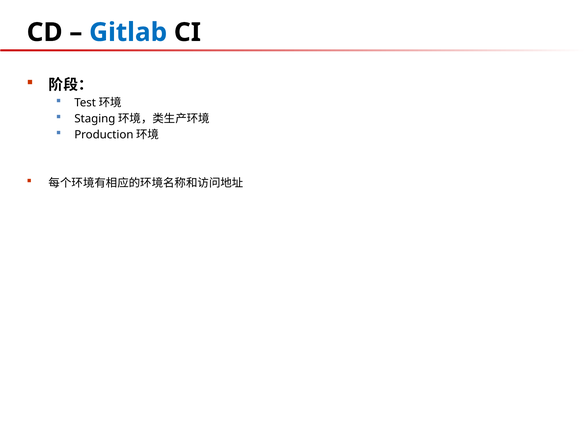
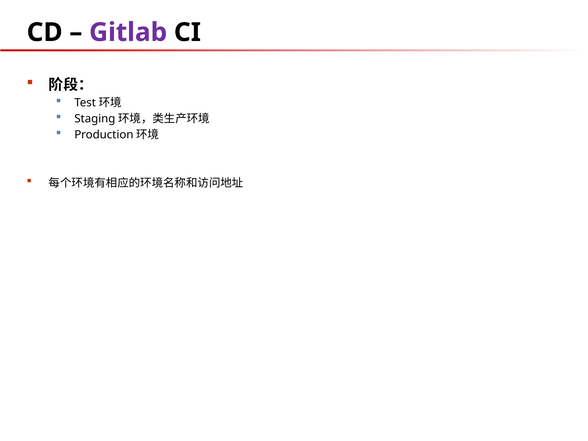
Gitlab colour: blue -> purple (128, 32)
